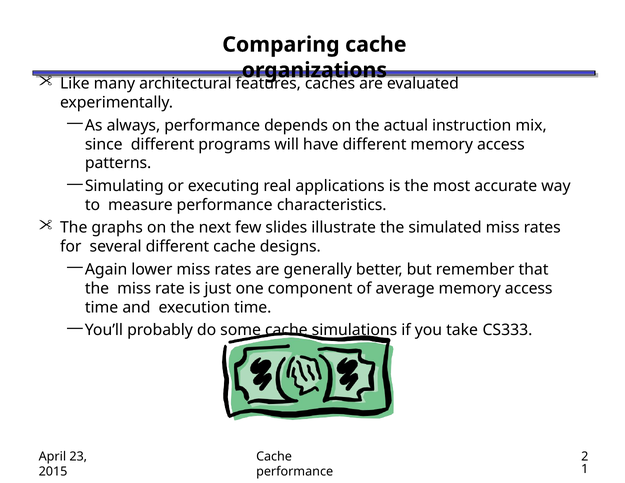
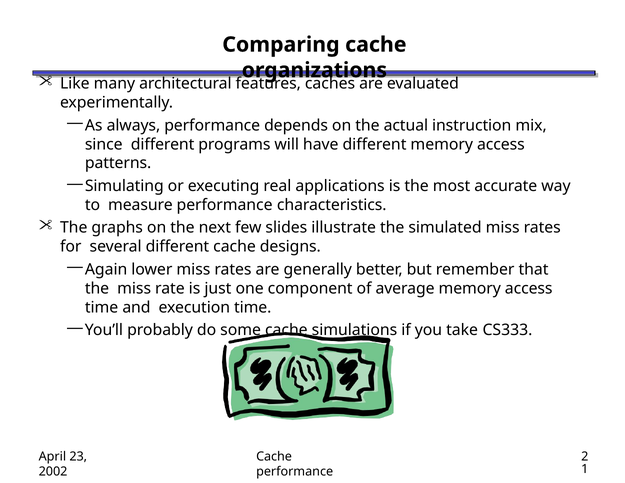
2015: 2015 -> 2002 (53, 471)
